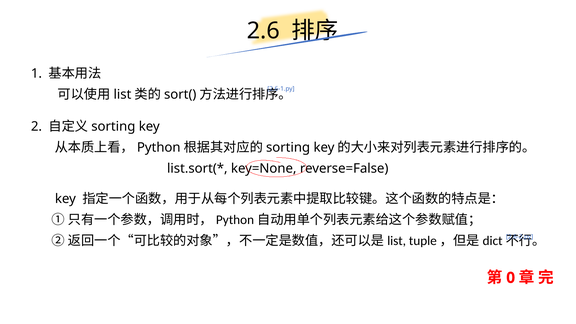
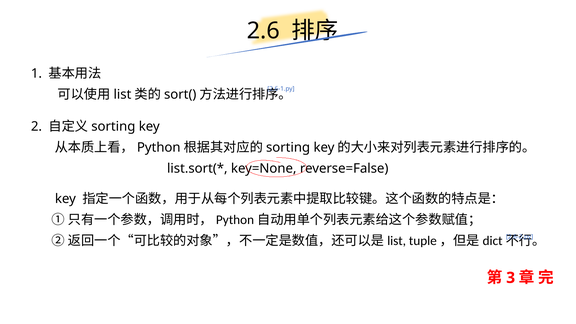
0: 0 -> 3 (511, 278)
